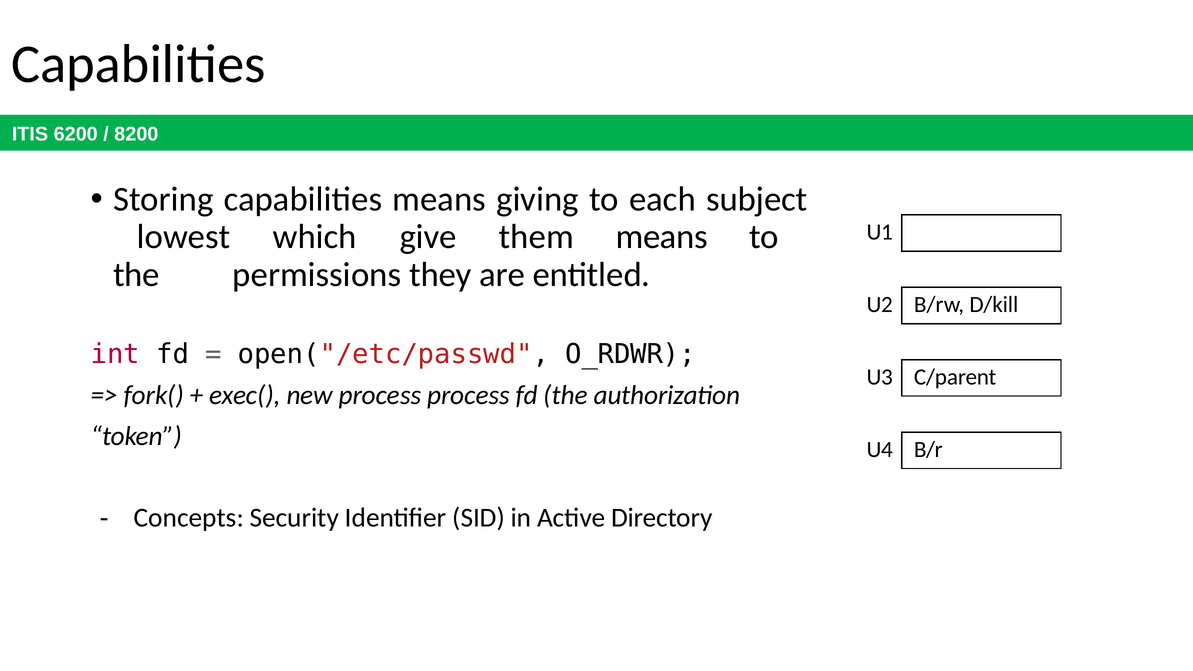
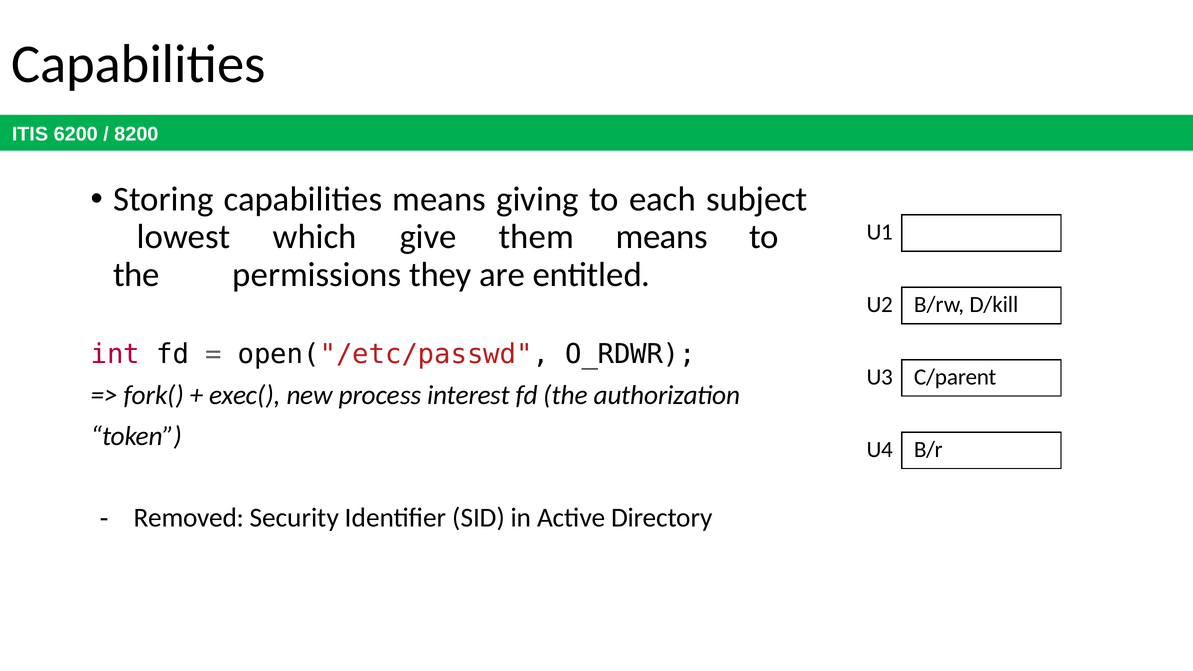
process process: process -> interest (469, 395)
Concepts: Concepts -> Removed (189, 518)
